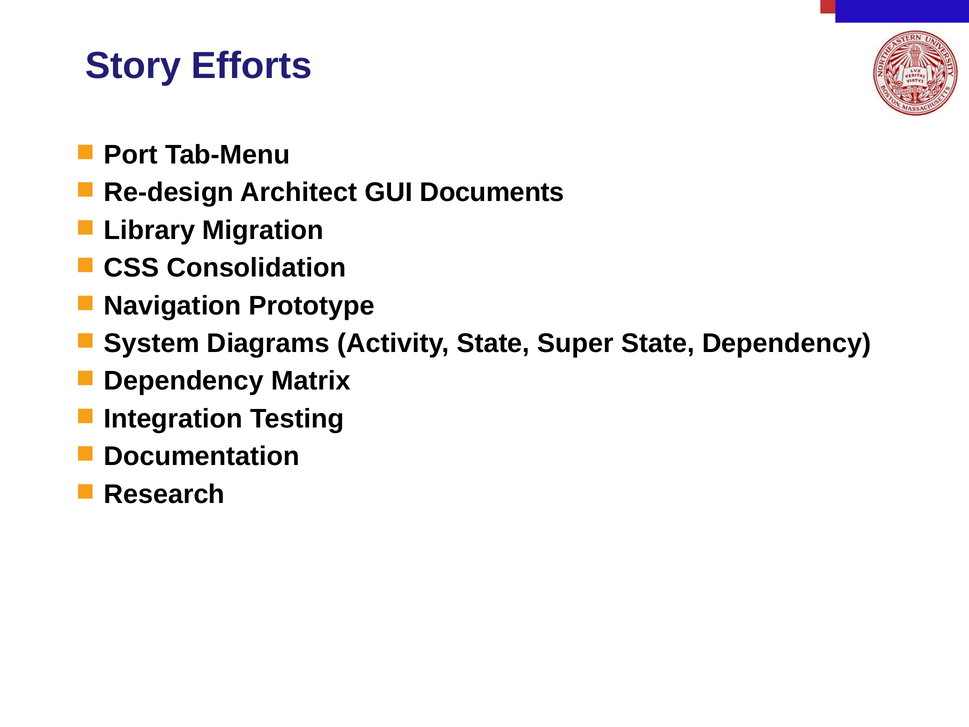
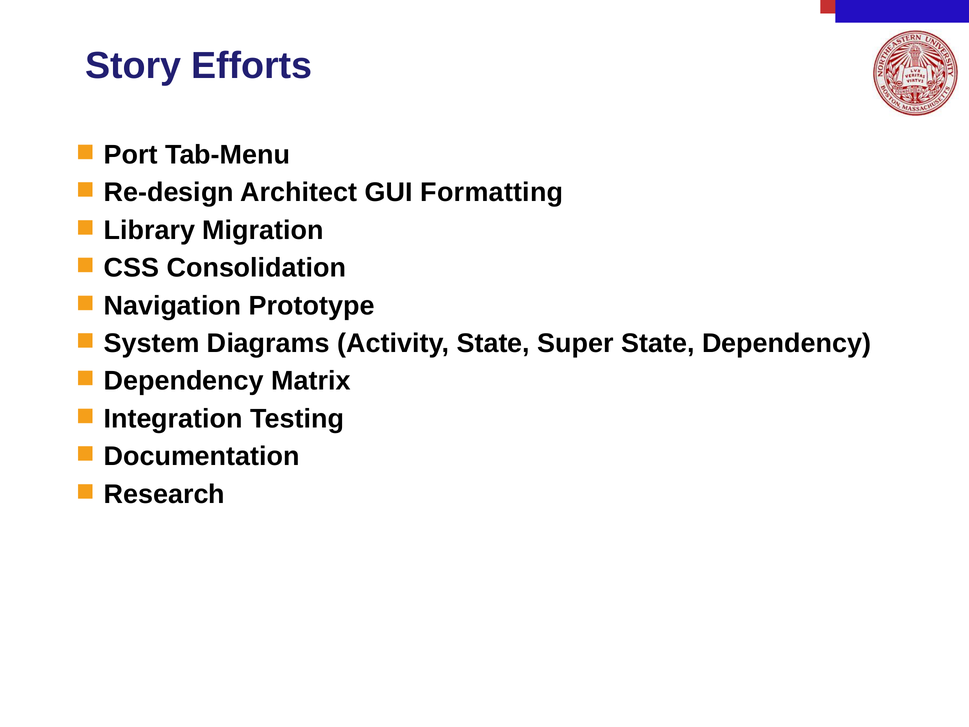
Documents: Documents -> Formatting (492, 192)
